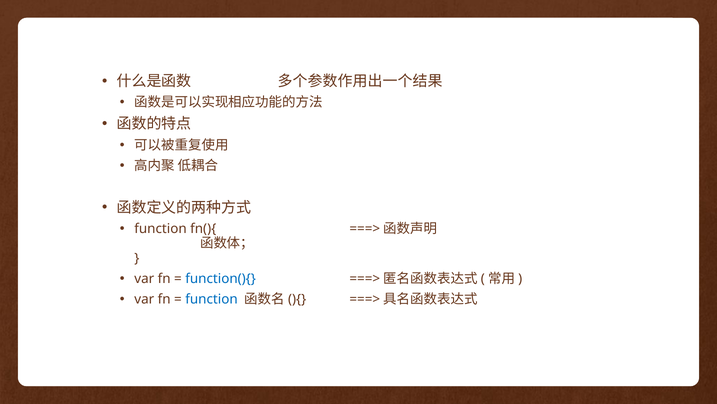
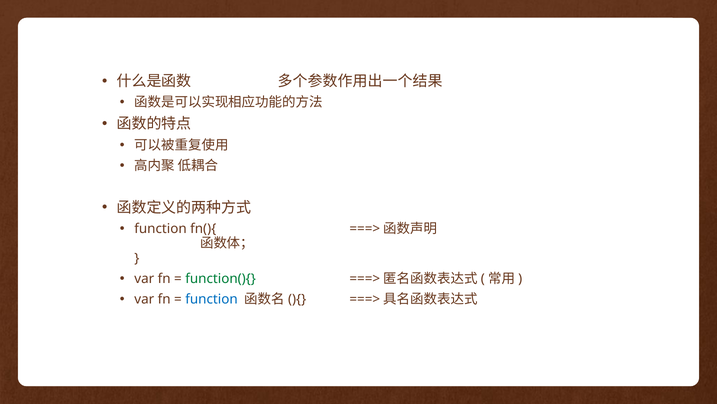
function(){ colour: blue -> green (221, 278)
